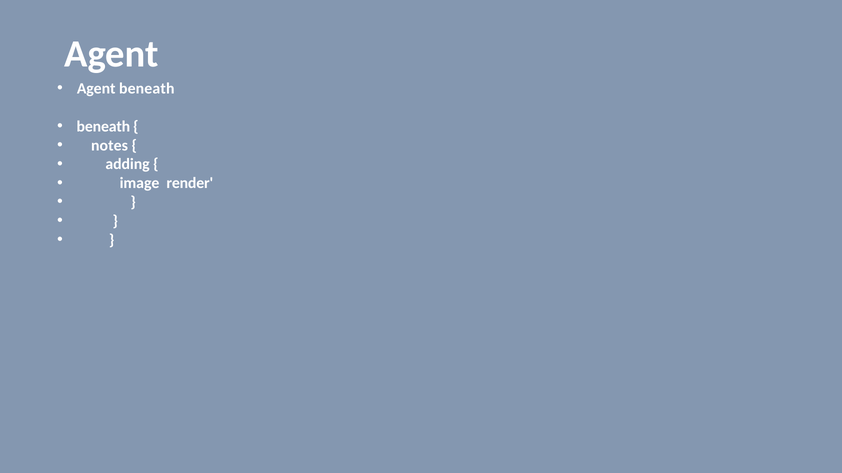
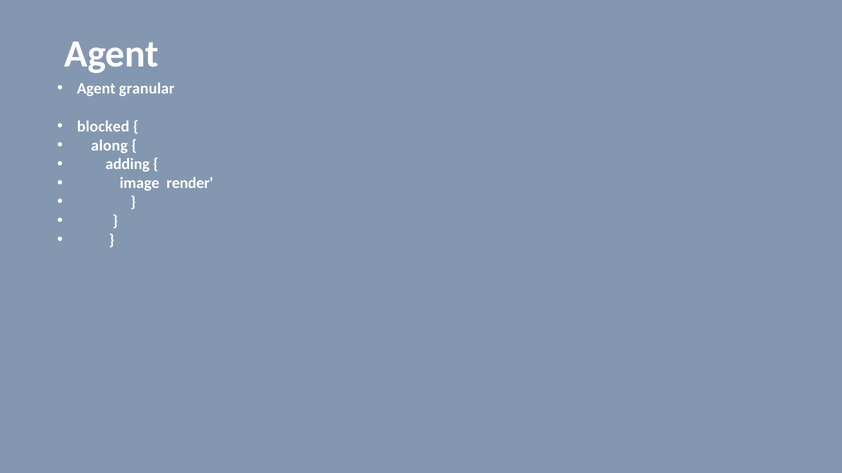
Agent beneath: beneath -> granular (147, 89)
beneath: beneath -> blocked (103, 127)
notes: notes -> along (109, 146)
